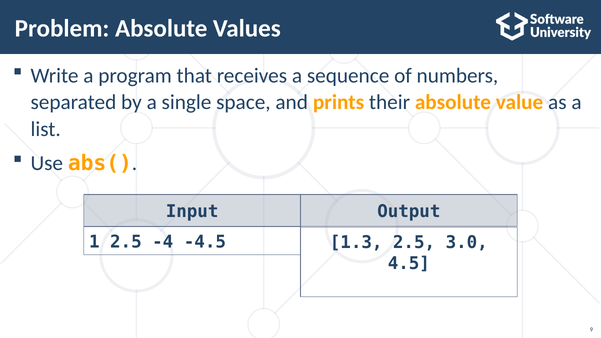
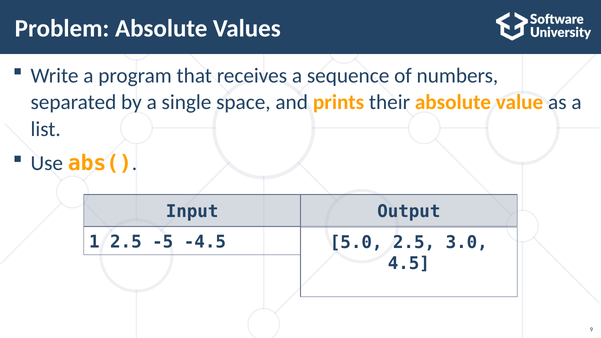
-4: -4 -> -5 (163, 242)
1.3: 1.3 -> 5.0 (356, 243)
